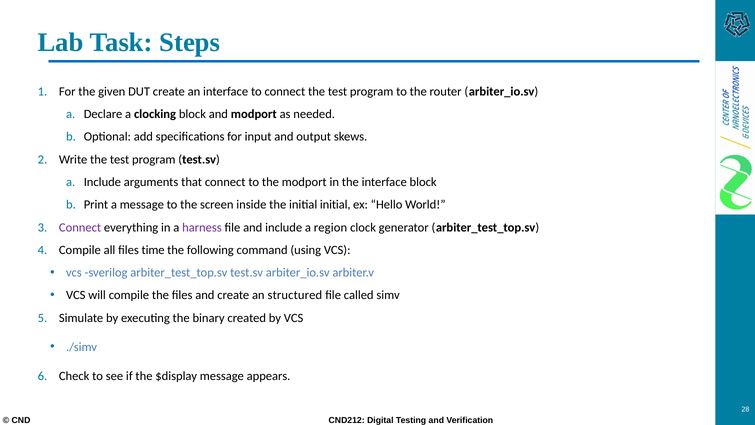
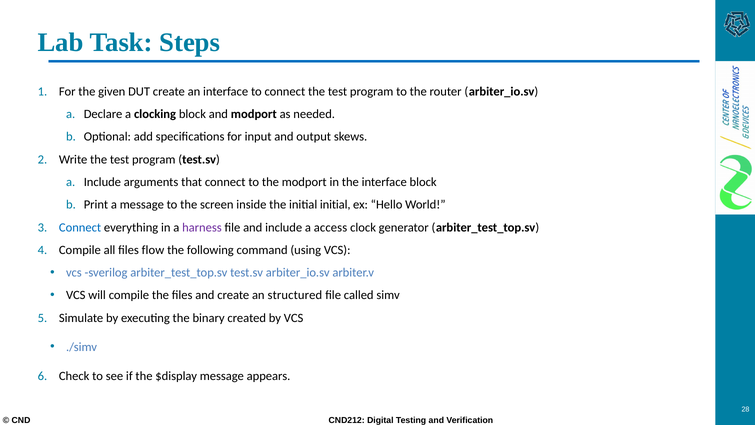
Connect colour: purple -> blue (80, 227)
region: region -> access (331, 227)
time: time -> flow (153, 250)
